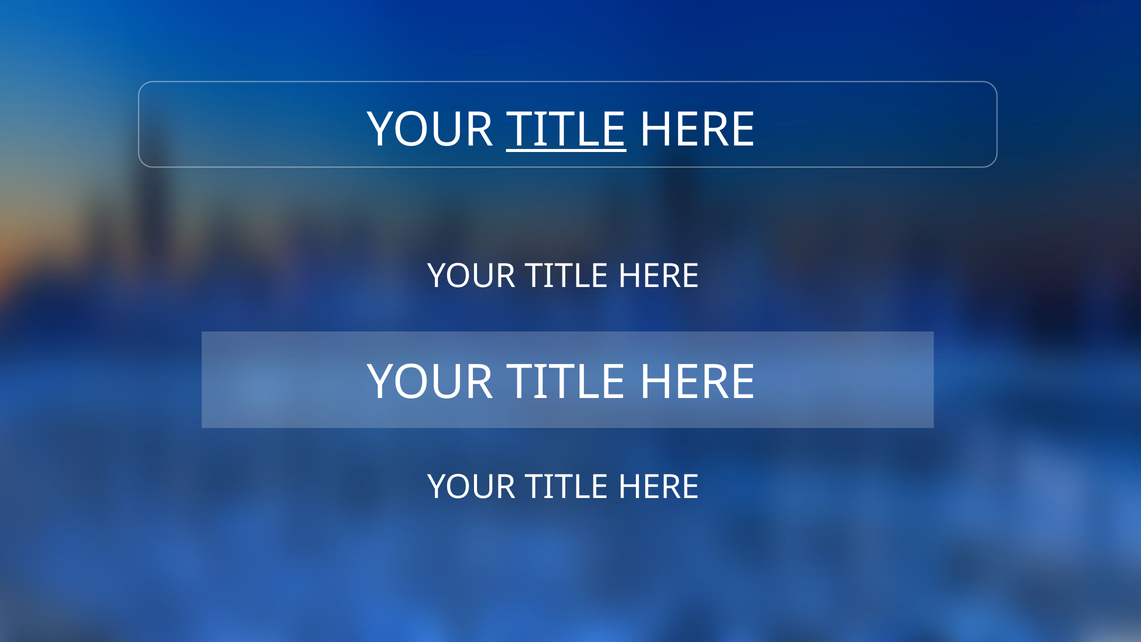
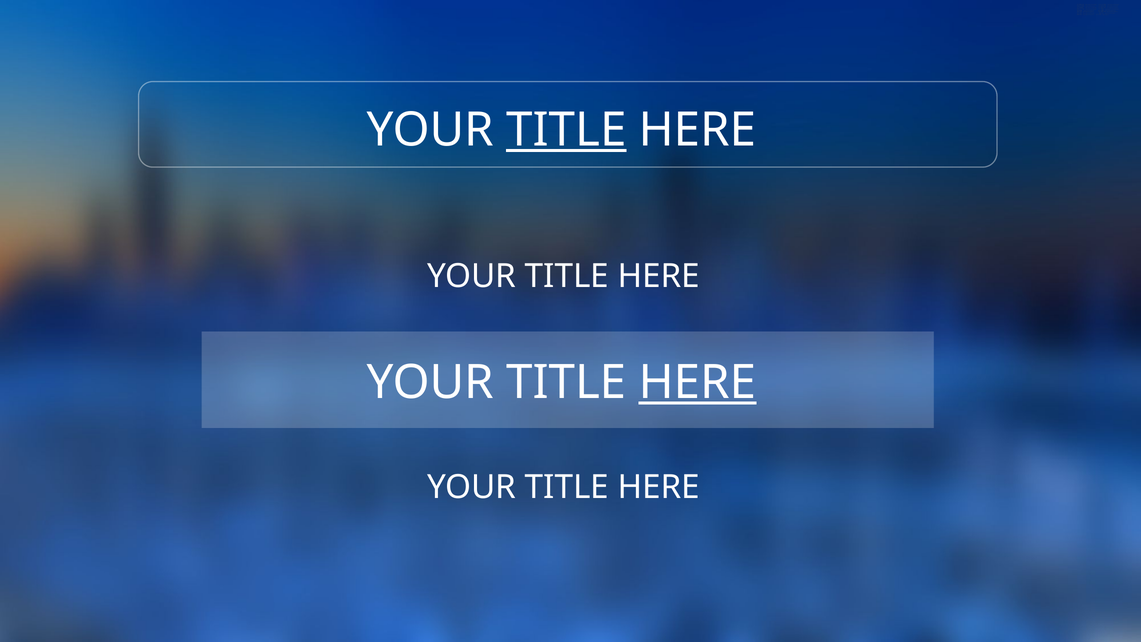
HERE underline: none -> present (698, 383)
